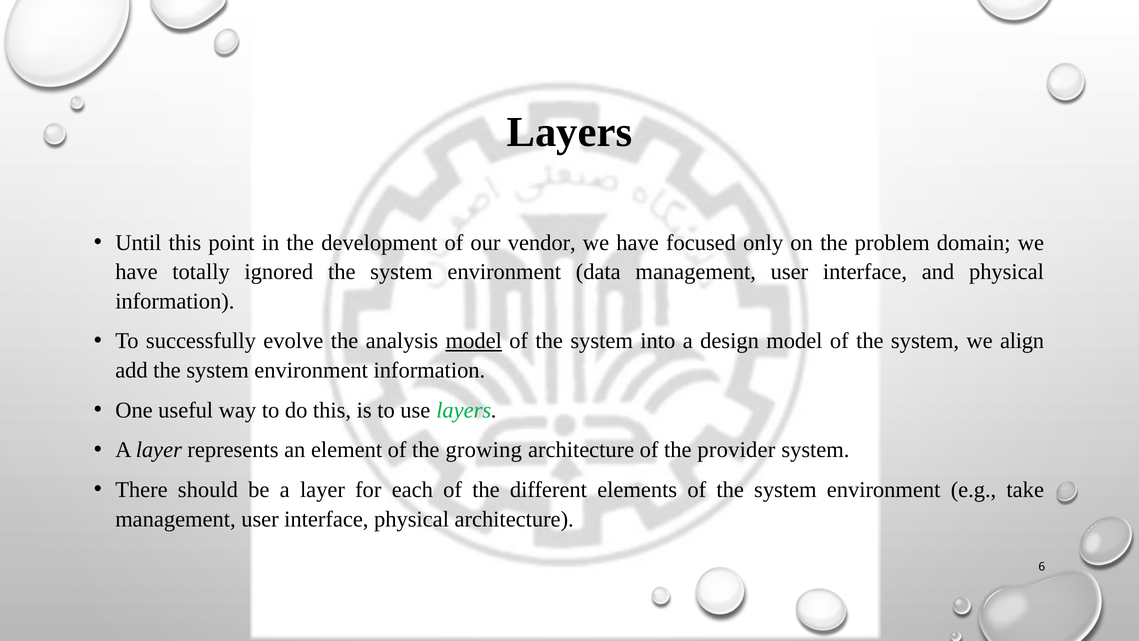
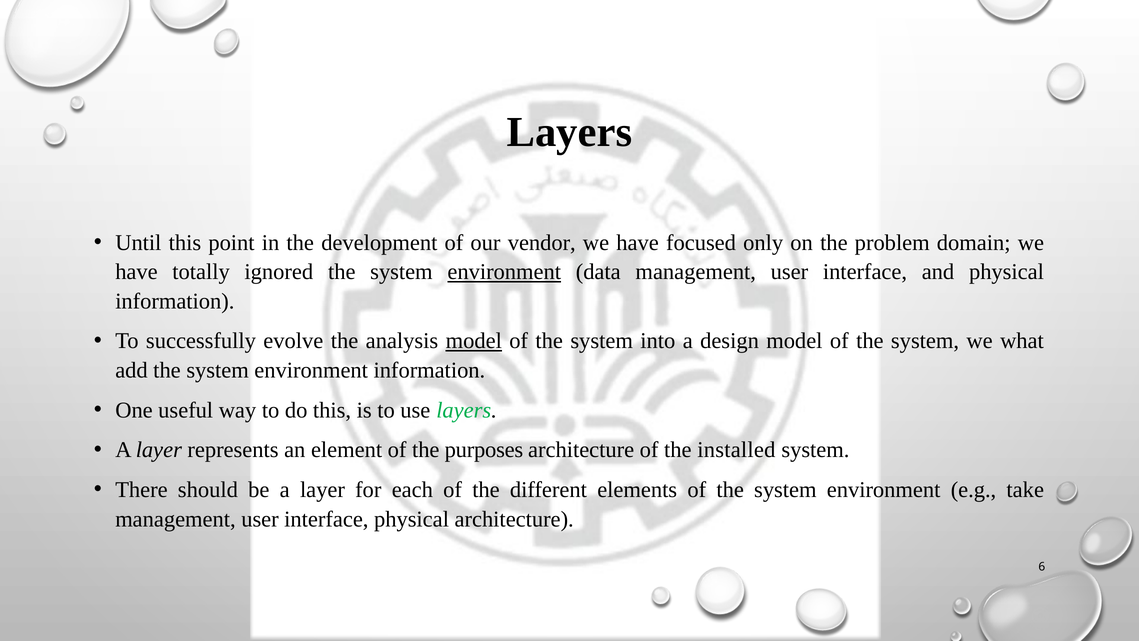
environment underline: none -> present (504, 272)
align: align -> what (1022, 341)
growing: growing -> purposes (484, 450)
provider: provider -> installed (736, 450)
